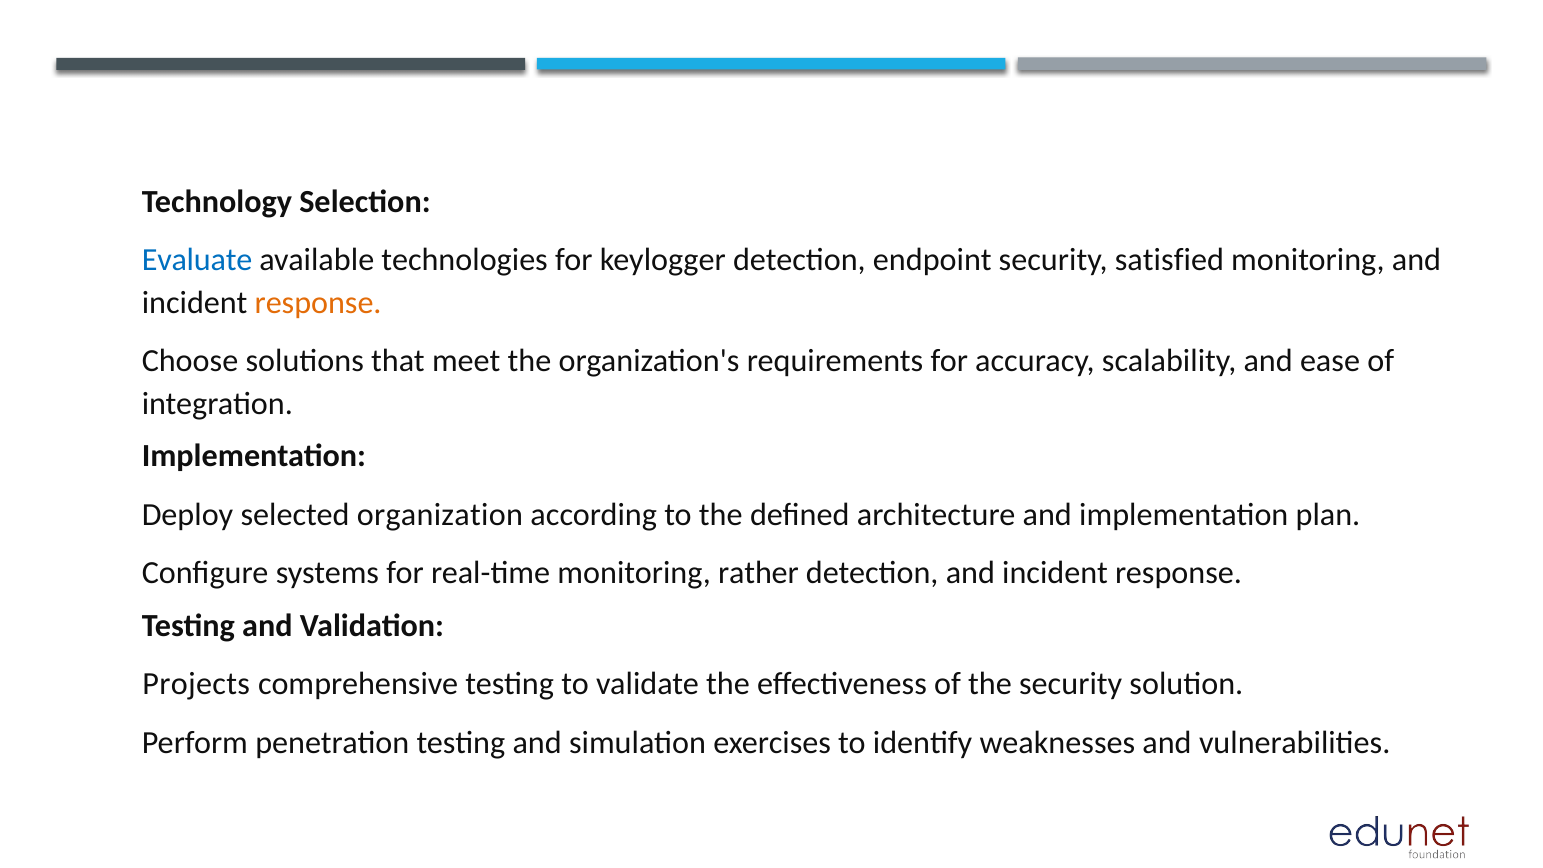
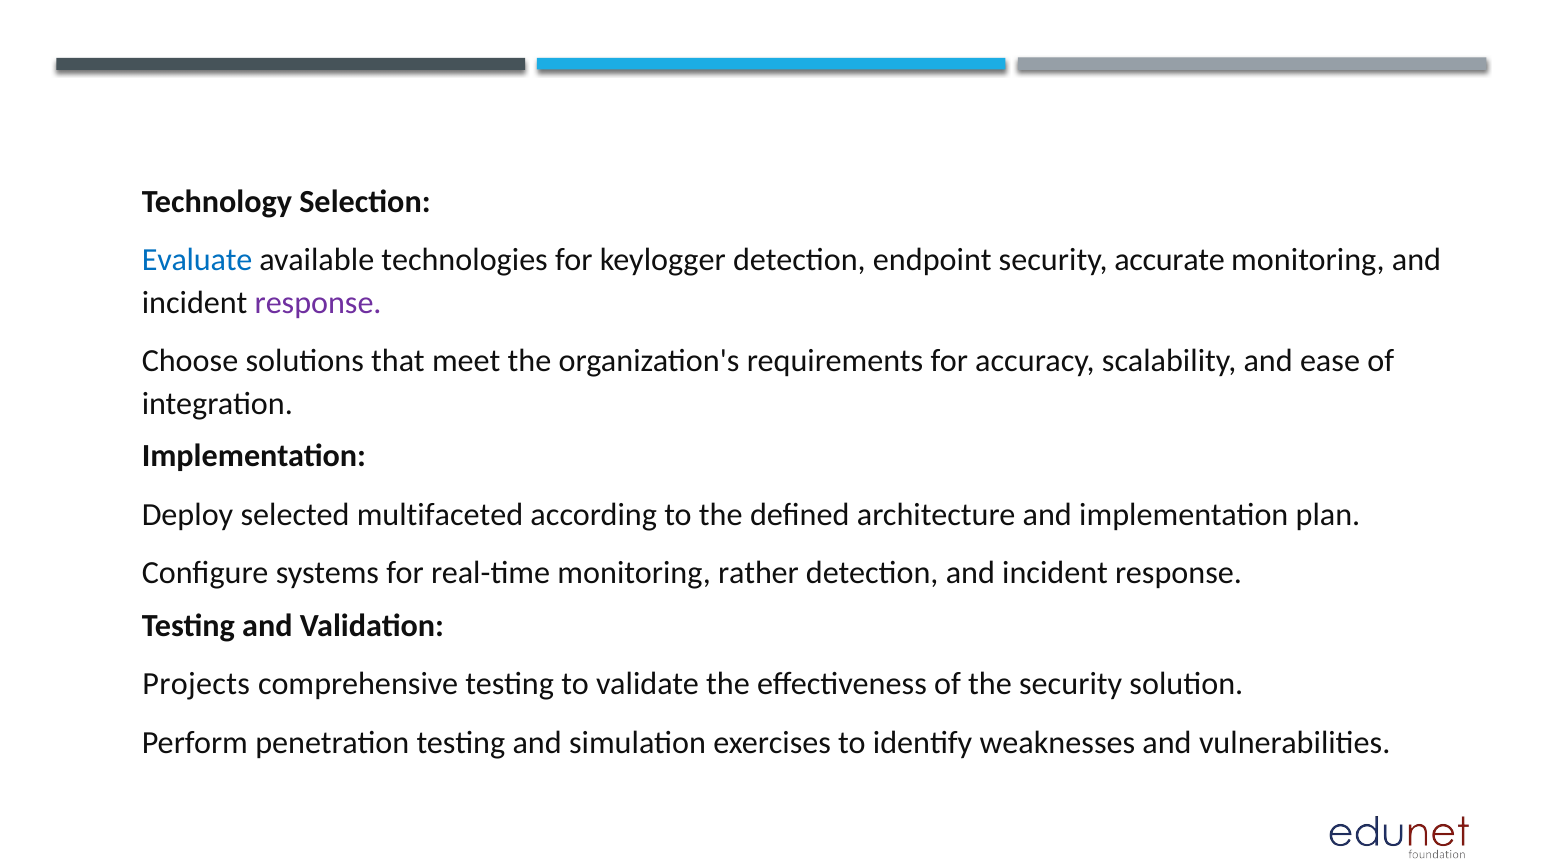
satisfied: satisfied -> accurate (1170, 260)
response colour: orange -> purple (318, 303)
organization: organization -> multifaceted (440, 515)
